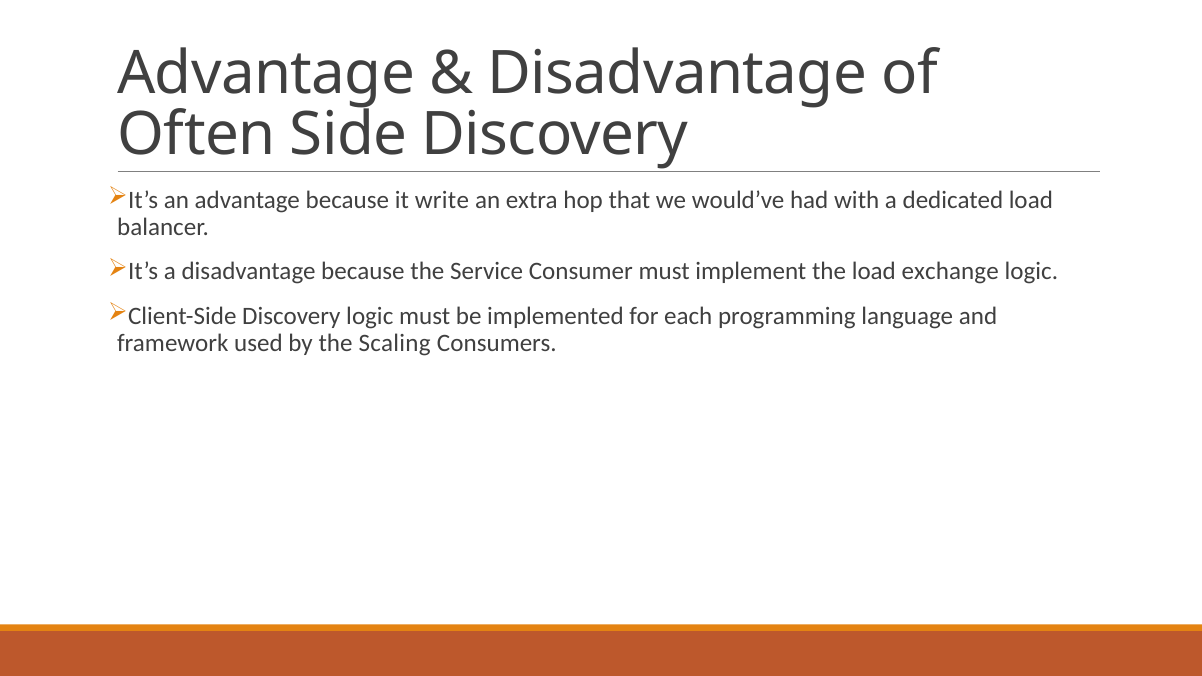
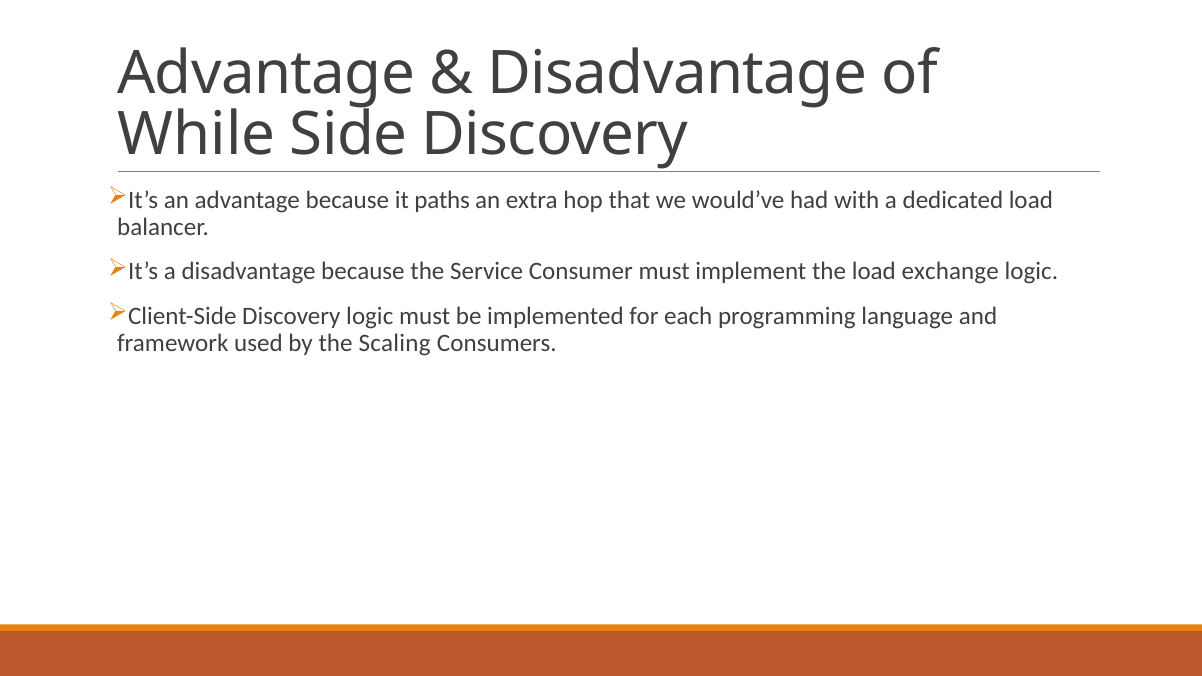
Often: Often -> While (196, 135)
write: write -> paths (442, 200)
